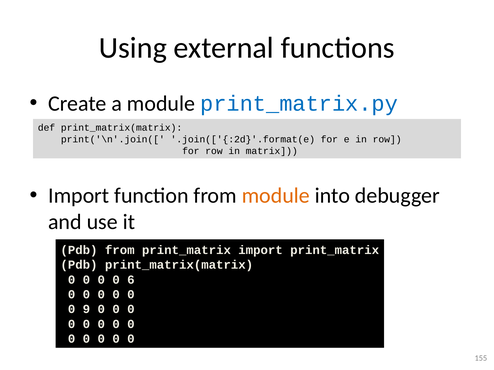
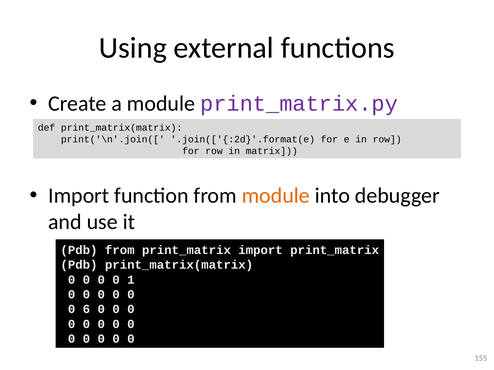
print_matrix.py colour: blue -> purple (299, 104)
6: 6 -> 1 (131, 280)
9: 9 -> 6 (86, 310)
